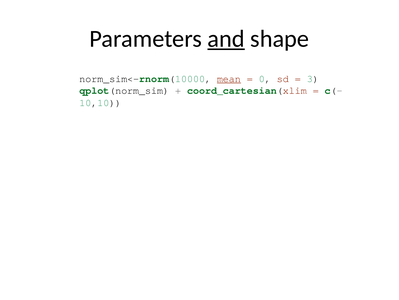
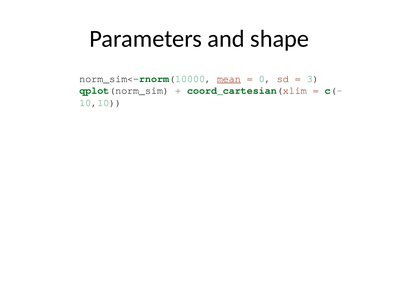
and underline: present -> none (226, 39)
